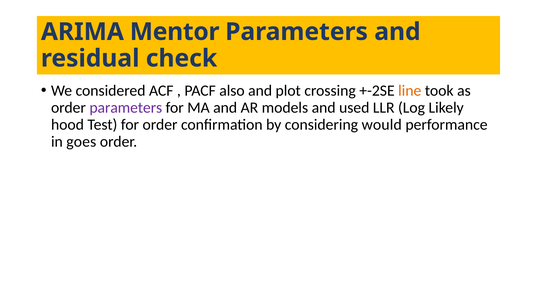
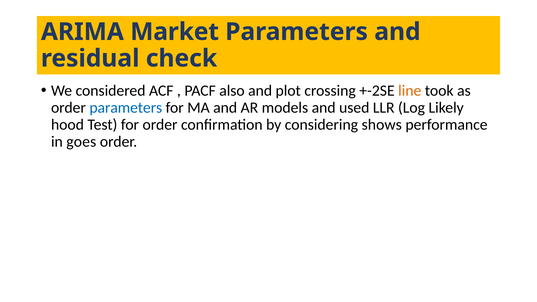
Mentor: Mentor -> Market (175, 32)
parameters colour: purple -> blue (126, 108)
would: would -> shows (382, 125)
